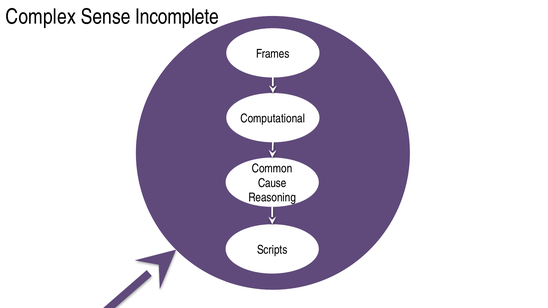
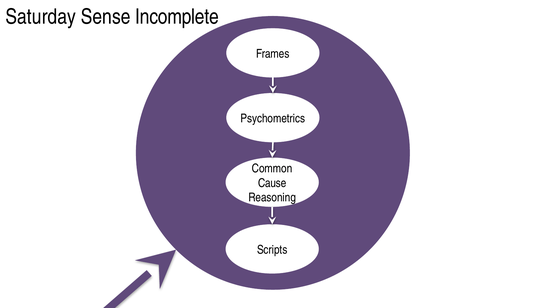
Complex: Complex -> Saturday (41, 17)
Computational: Computational -> Psychometrics (273, 119)
